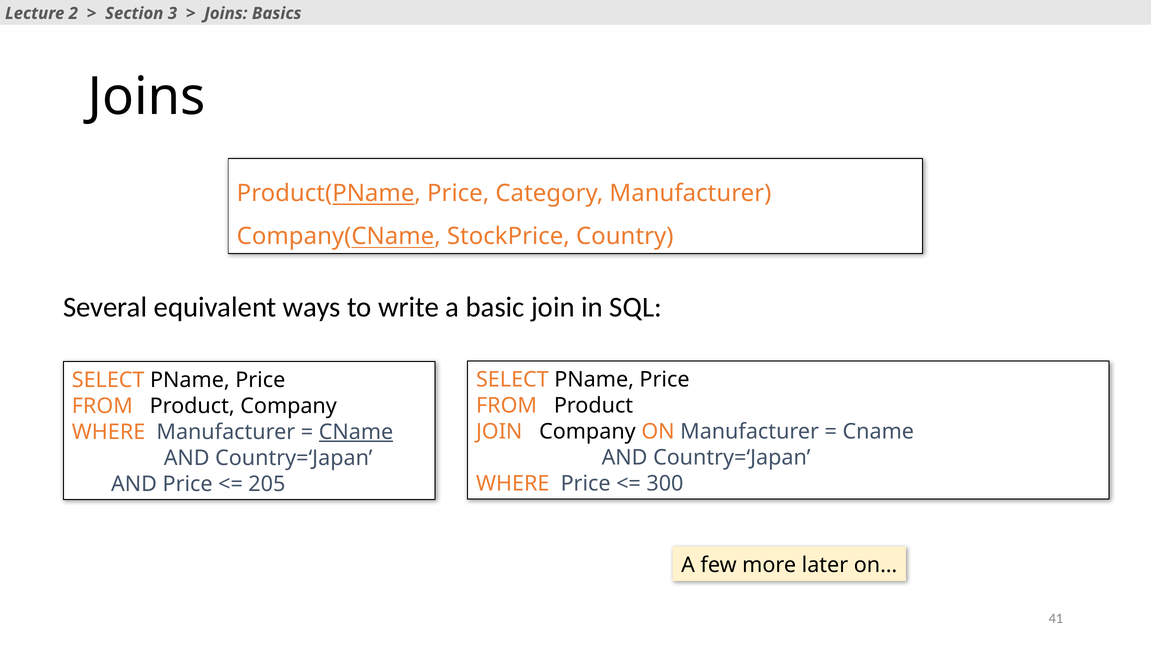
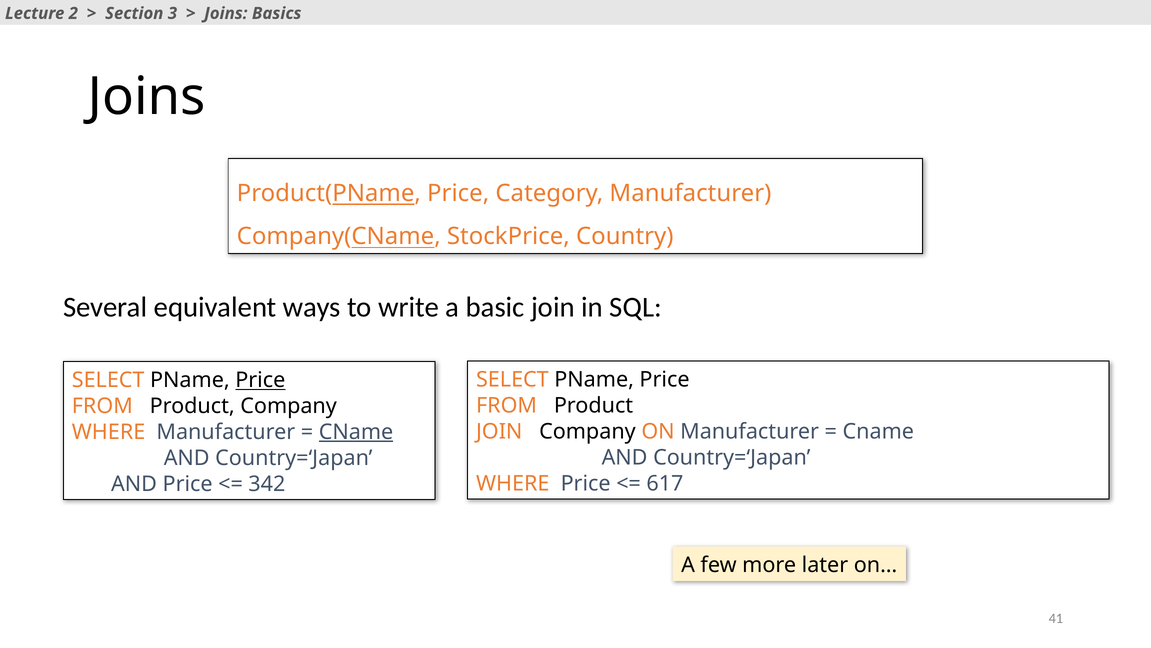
Price underline: none -> present (260, 380)
300: 300 -> 617 (665, 483)
205: 205 -> 342 (267, 483)
